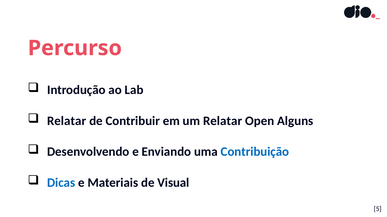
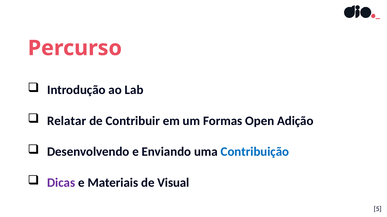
um Relatar: Relatar -> Formas (223, 121)
Alguns: Alguns -> Adição (295, 121)
Dicas colour: blue -> purple (61, 183)
